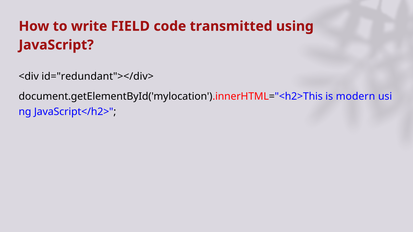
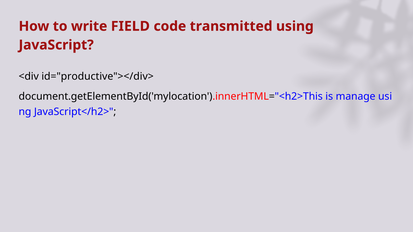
id="redundant"></div>: id="redundant"></div> -> id="productive"></div> (98, 77)
modern: modern -> manage (356, 96)
